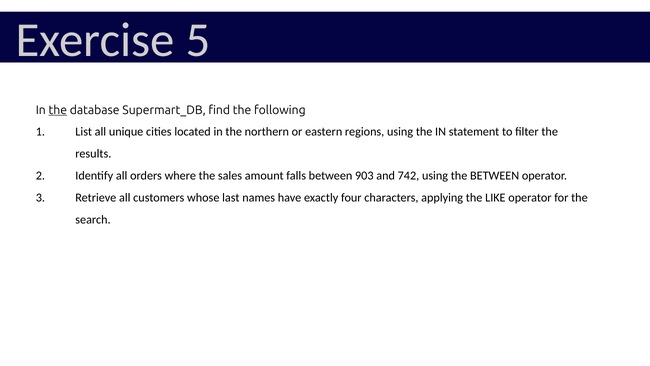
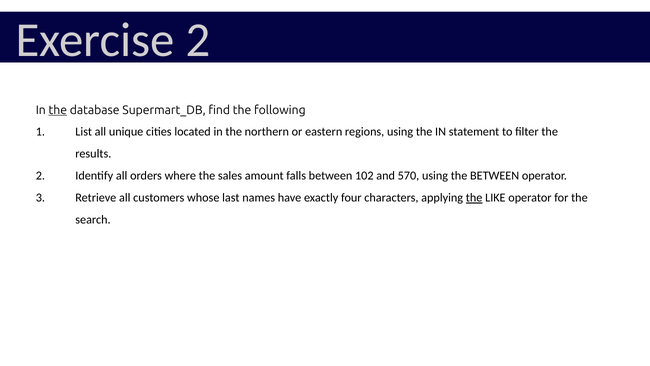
Exercise 5: 5 -> 2 (198, 40)
903: 903 -> 102 (364, 176)
742: 742 -> 570 (408, 176)
the underline: none -> present (474, 198)
